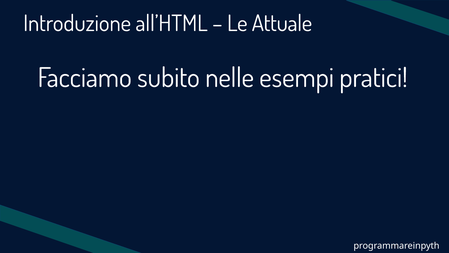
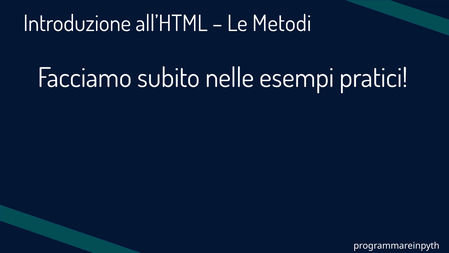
Attuale: Attuale -> Metodi (282, 24)
